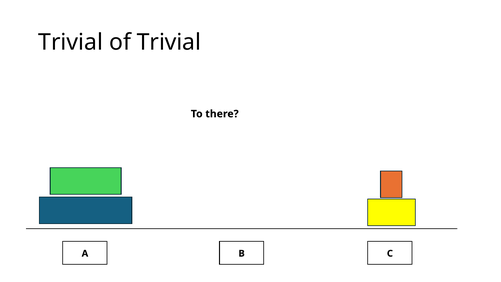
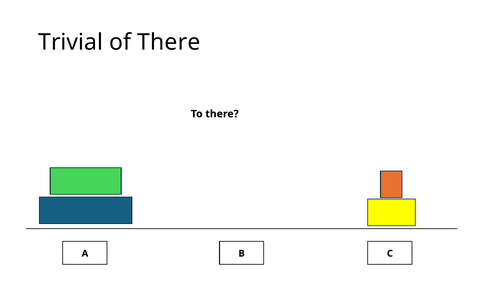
of Trivial: Trivial -> There (169, 42)
